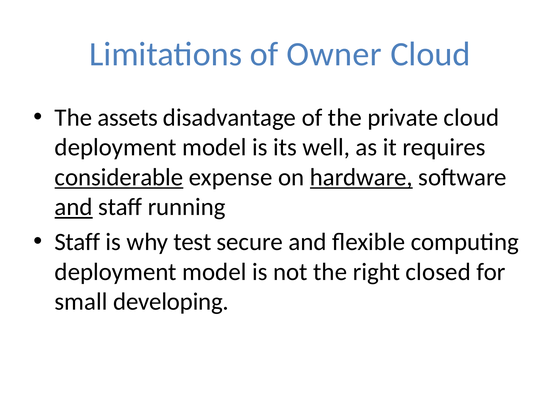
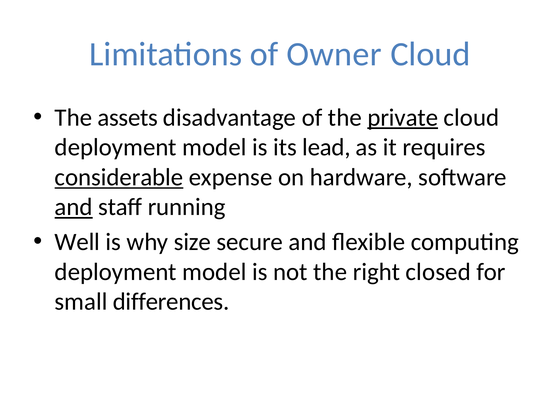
private underline: none -> present (403, 117)
well: well -> lead (326, 147)
hardware underline: present -> none (361, 177)
Staff: Staff -> Well (77, 242)
test: test -> size (192, 242)
developing: developing -> differences (171, 302)
